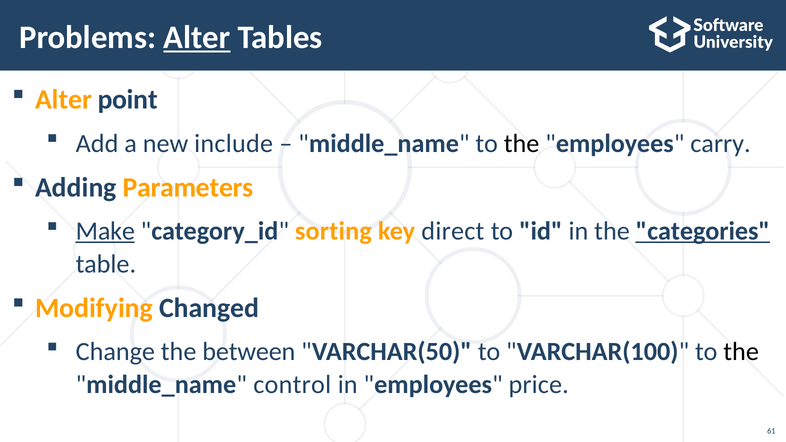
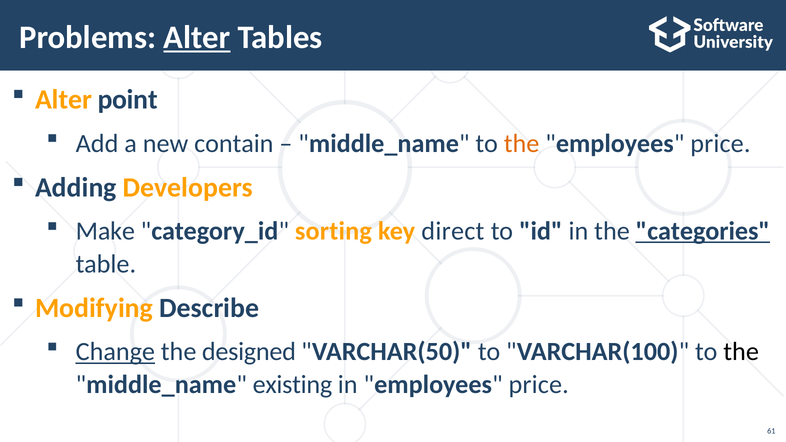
include: include -> contain (234, 143)
the colour: black -> orange (522, 143)
carry: carry -> price (720, 143)
Parameters: Parameters -> Developers (188, 187)
Make underline: present -> none (105, 231)
Changed: Changed -> Describe (209, 308)
Change underline: none -> present (115, 352)
between: between -> designed (249, 352)
control: control -> existing (292, 385)
